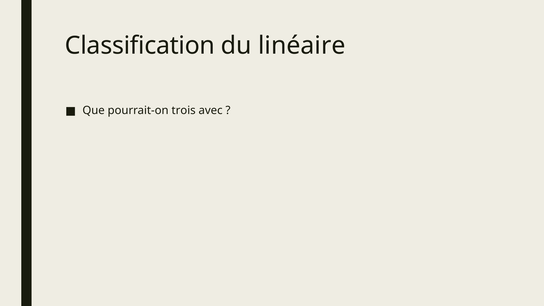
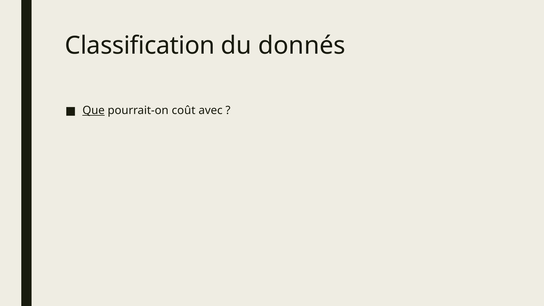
linéaire: linéaire -> donnés (302, 46)
Que underline: none -> present (94, 111)
trois: trois -> coût (184, 111)
